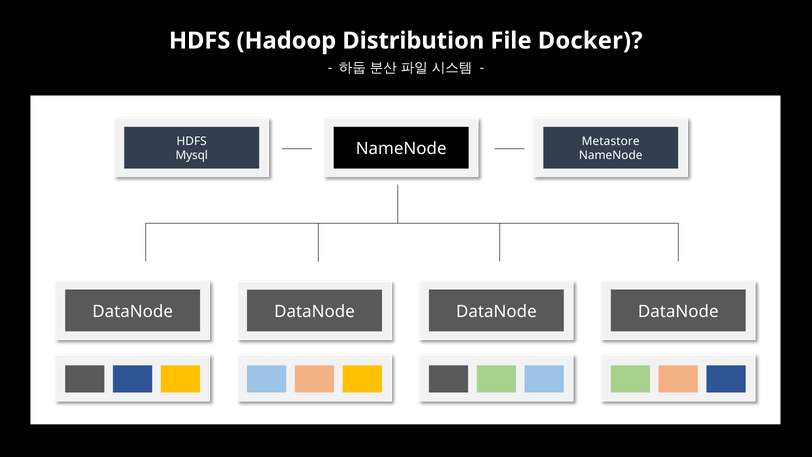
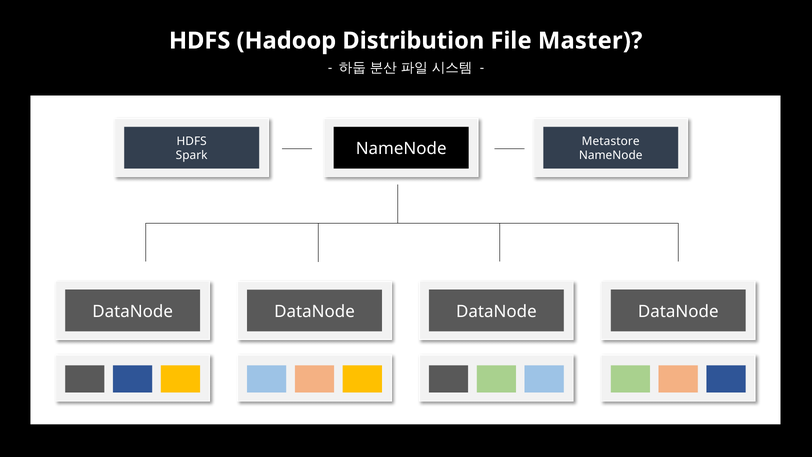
Docker: Docker -> Master (590, 41)
Mysql: Mysql -> Spark (192, 155)
